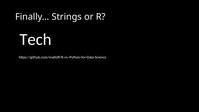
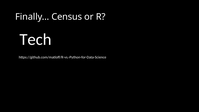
Strings: Strings -> Census (67, 17)
